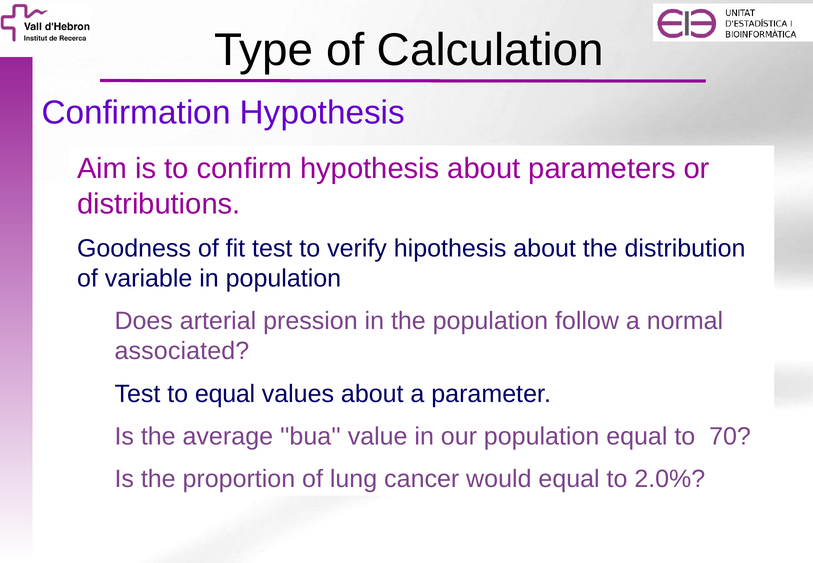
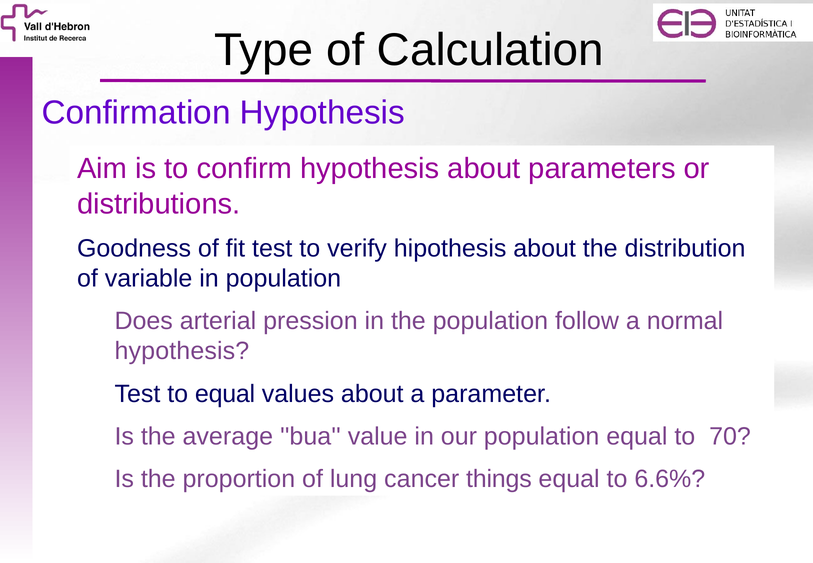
associated: associated -> hypothesis (182, 351)
would: would -> things (499, 479)
2.0%: 2.0% -> 6.6% (670, 479)
